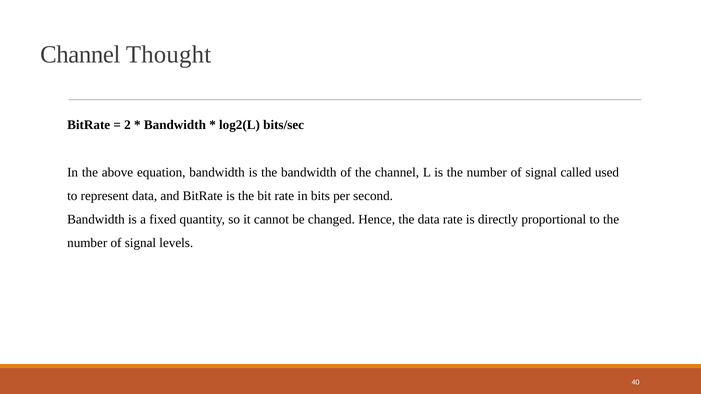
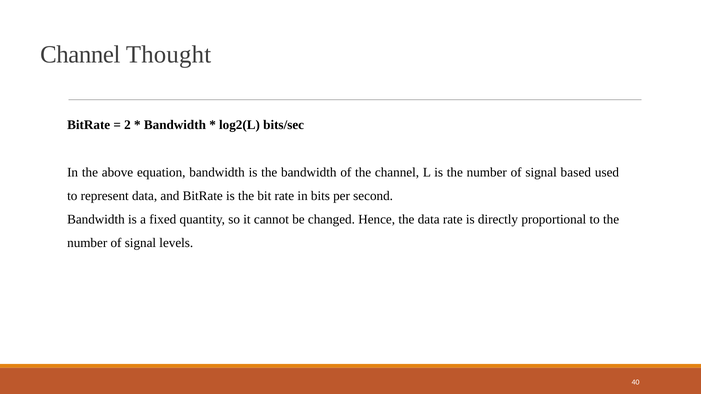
called: called -> based (576, 172)
